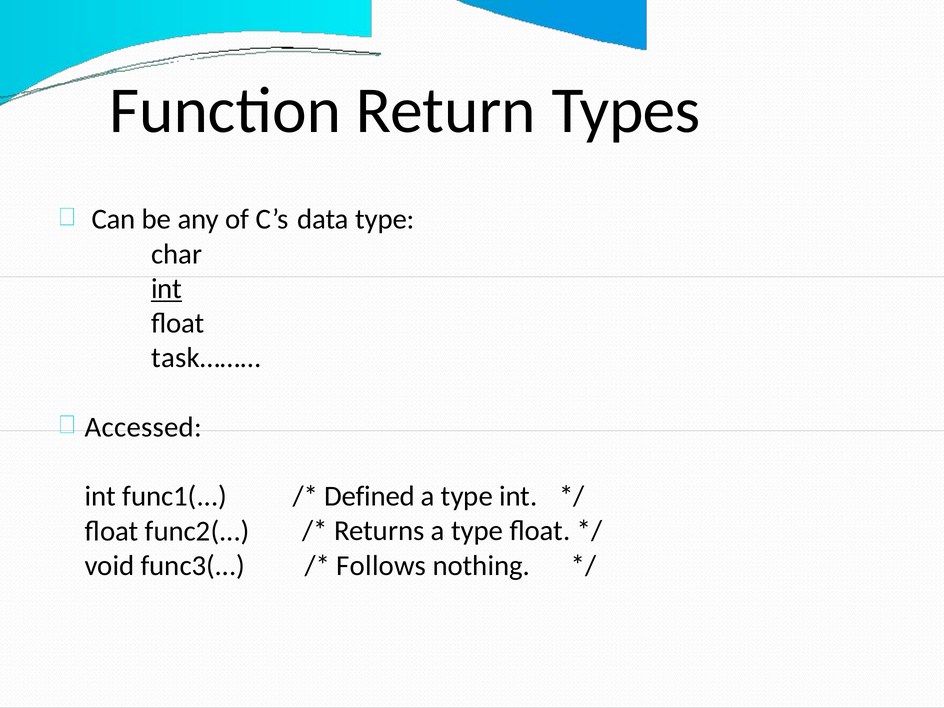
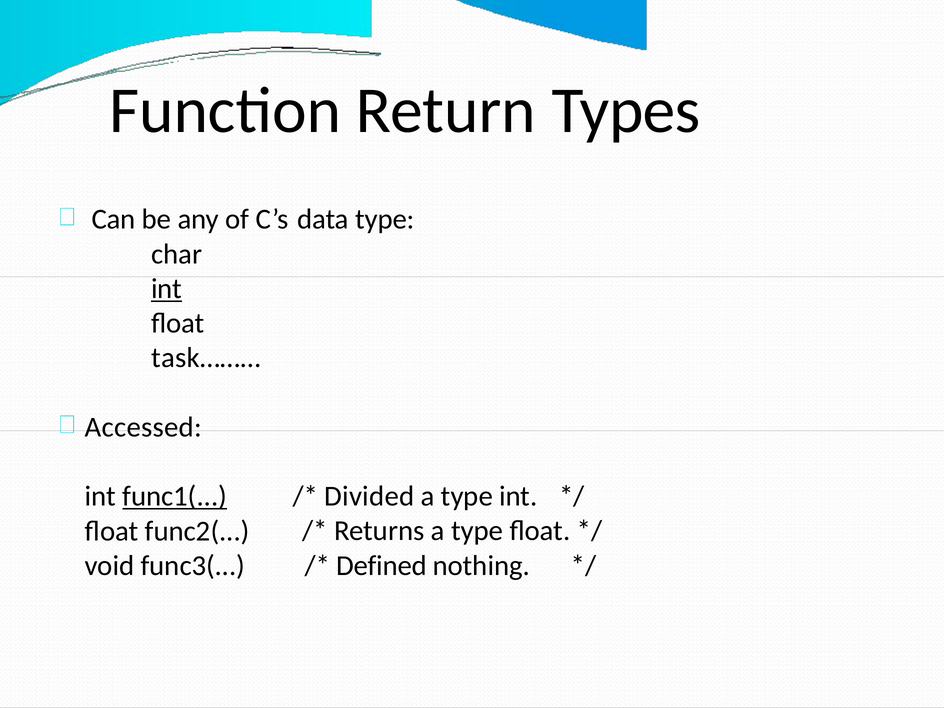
func1( underline: none -> present (175, 496)
Defined: Defined -> Divided (369, 496)
Follows: Follows -> Defined (382, 566)
